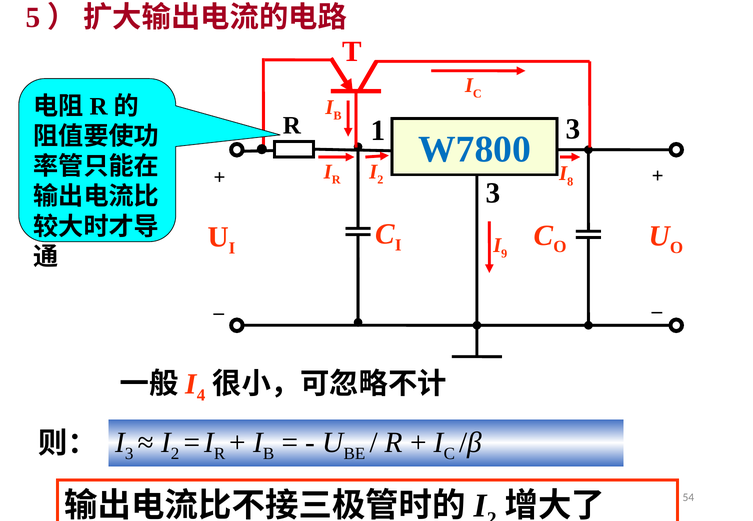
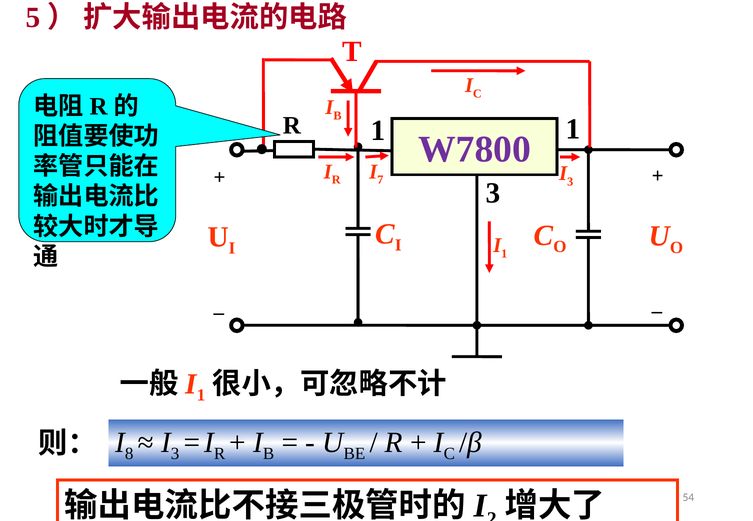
1 3: 3 -> 1 (573, 129)
W7800 colour: blue -> purple (475, 149)
2: 2 -> 7 (380, 180)
8: 8 -> 3 (570, 182)
9: 9 -> 1 (504, 254)
4: 4 -> 1 (201, 395)
3: 3 -> 8 (129, 454)
2: 2 -> 3 (175, 454)
